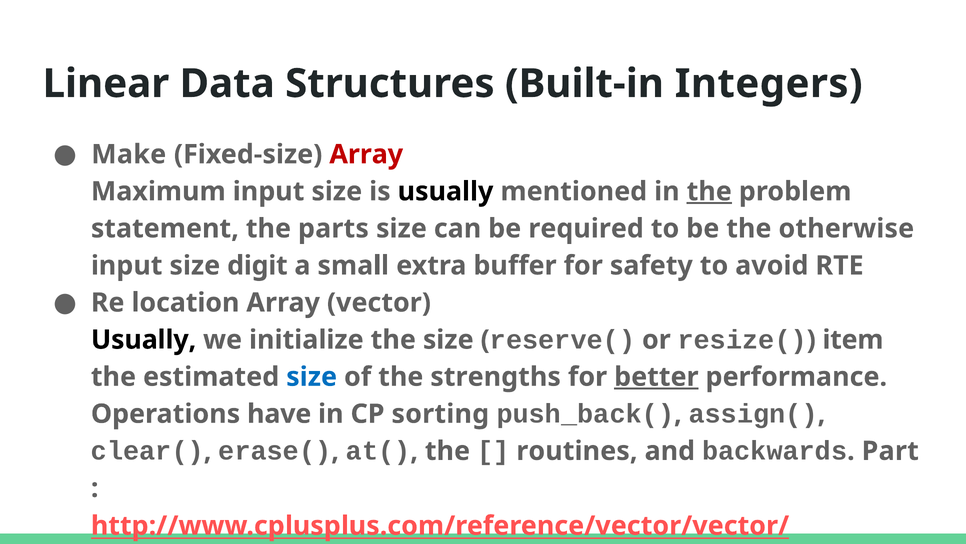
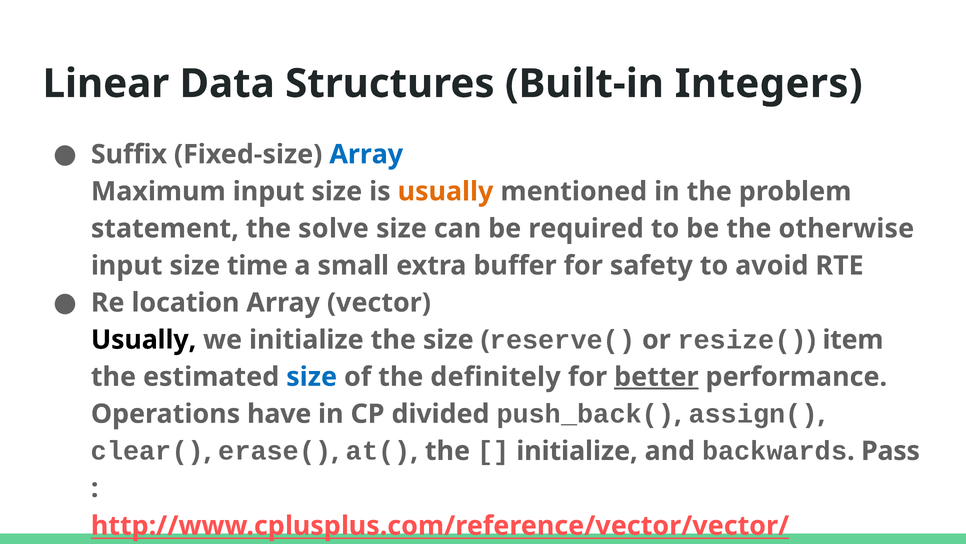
Make: Make -> Suffix (129, 154)
Array colour: red -> blue (366, 154)
usually colour: black -> orange (446, 191)
the underline: present -> none (709, 191)
parts: parts -> solve (333, 228)
digit: digit -> time (257, 265)
strengths: strengths -> definitely (495, 376)
sorting: sorting -> divided (440, 414)
routines: routines -> initialize (577, 451)
Part: Part -> Pass (891, 451)
